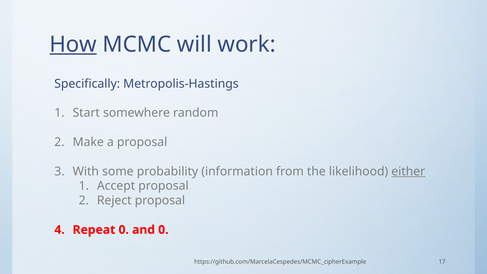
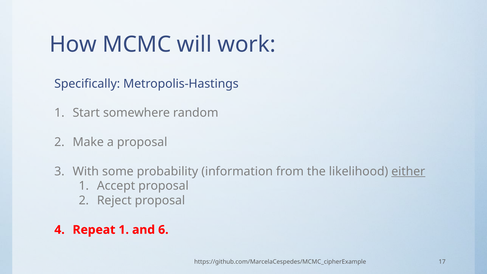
How underline: present -> none (73, 45)
Repeat 0: 0 -> 1 (124, 230)
and 0: 0 -> 6 (163, 230)
